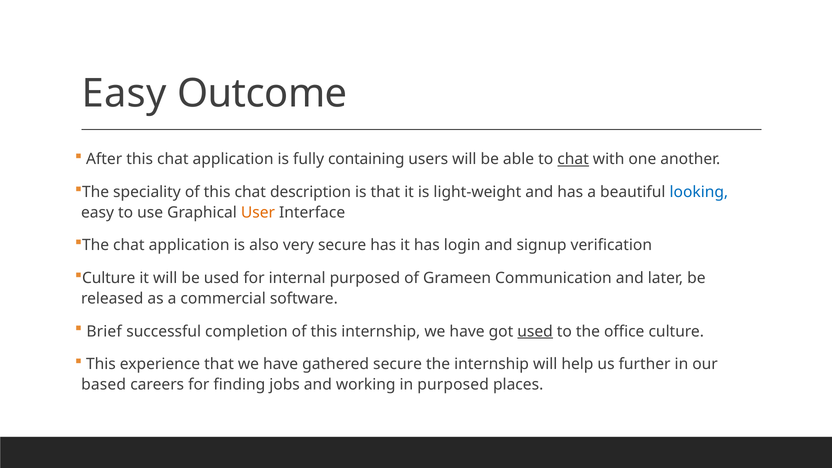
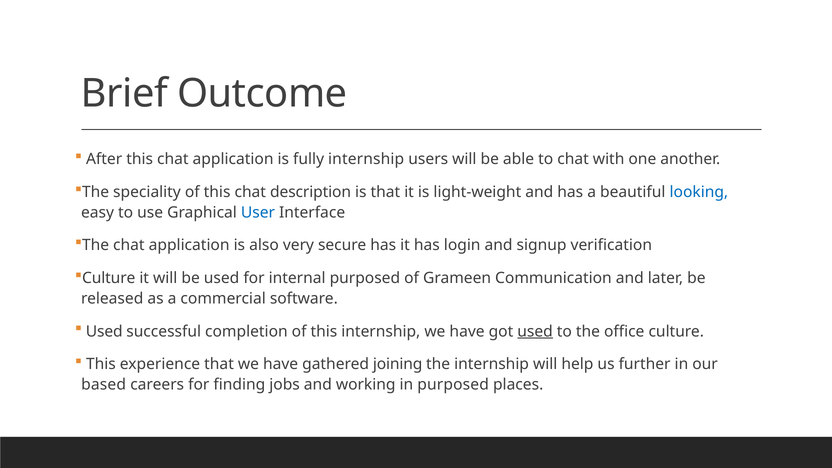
Easy: Easy -> Brief (125, 94)
fully containing: containing -> internship (366, 159)
chat underline: present -> none (573, 159)
User colour: orange -> blue (258, 213)
Brief: Brief -> Used (104, 331)
gathered secure: secure -> joining (398, 364)
